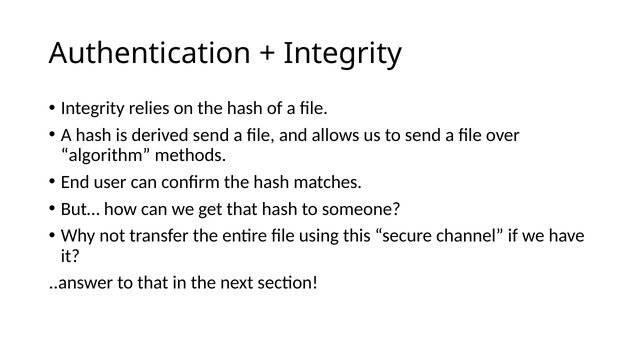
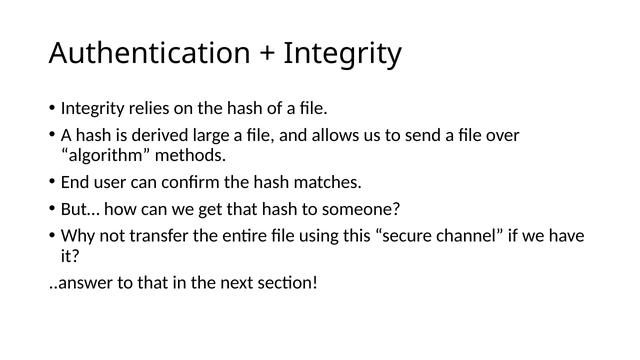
derived send: send -> large (211, 135)
